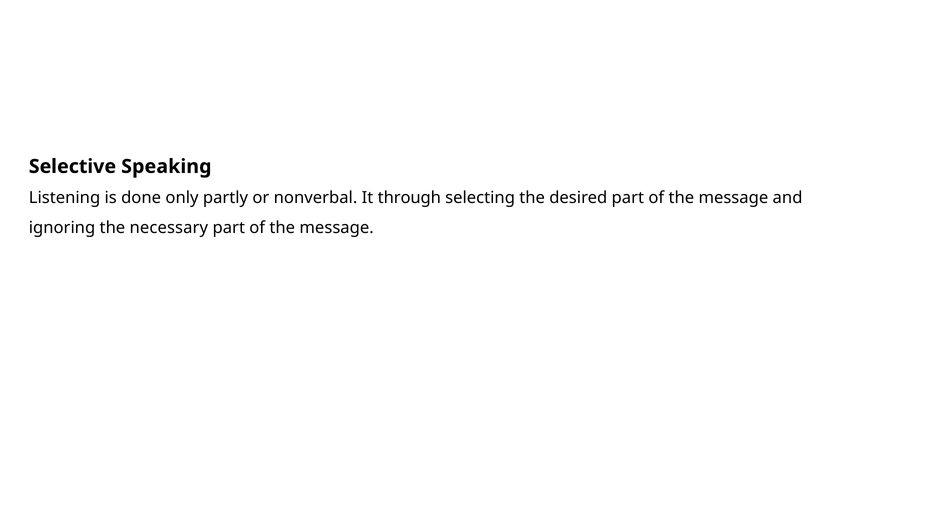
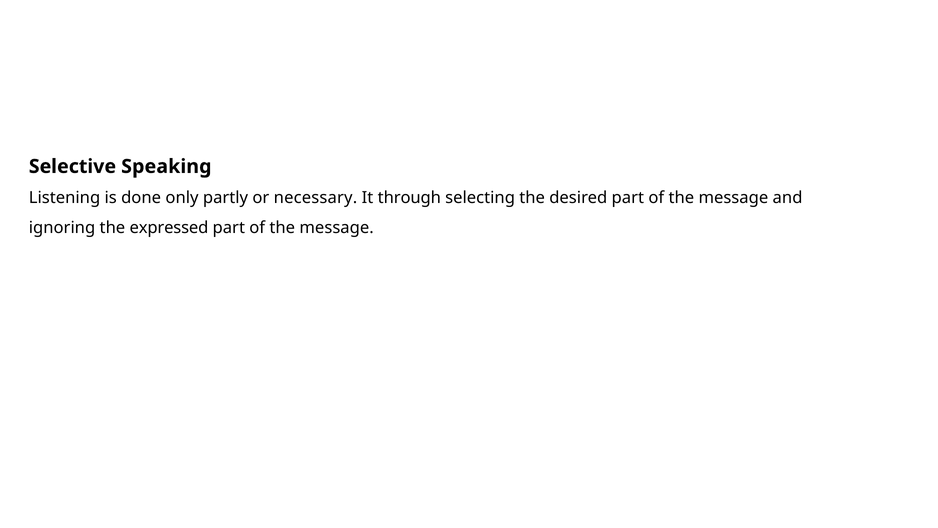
nonverbal: nonverbal -> necessary (315, 198)
necessary: necessary -> expressed (169, 228)
